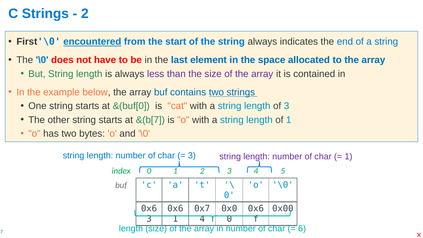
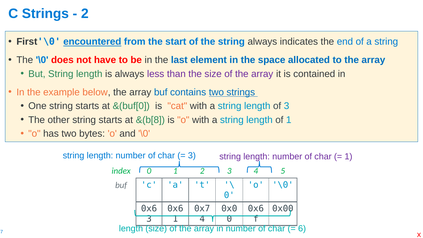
&(b[7: &(b[7 -> &(b[8 (150, 120)
